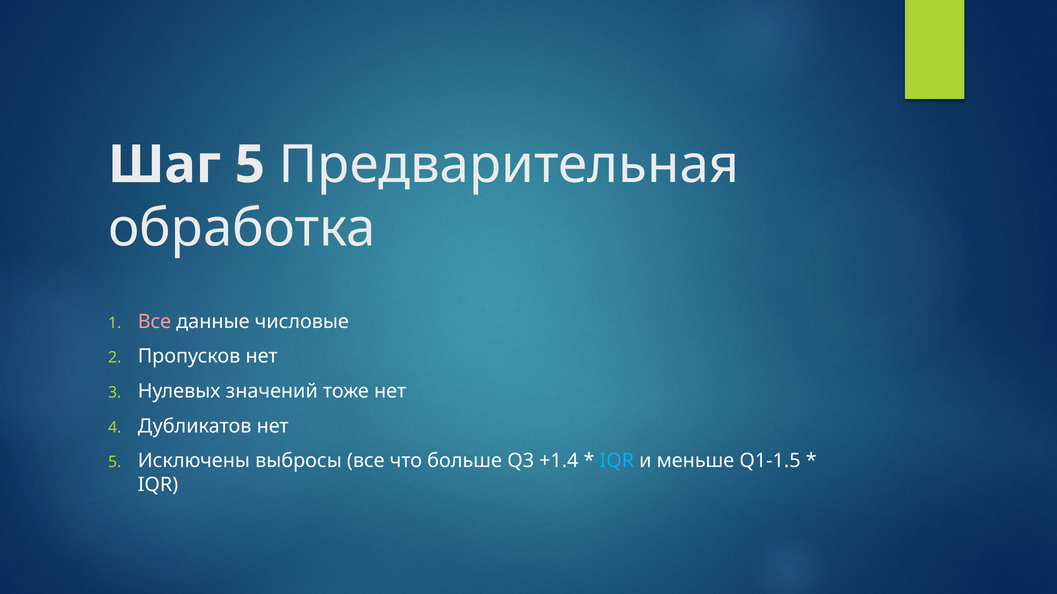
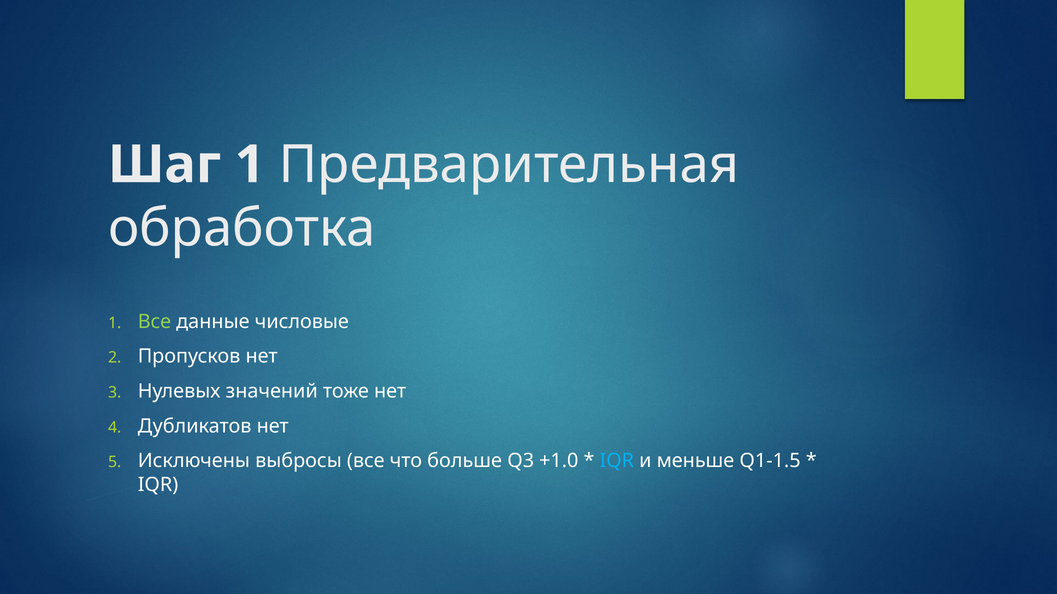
Шаг 5: 5 -> 1 (250, 165)
Все colour: pink -> light green (154, 322)
+1.4: +1.4 -> +1.0 (559, 461)
